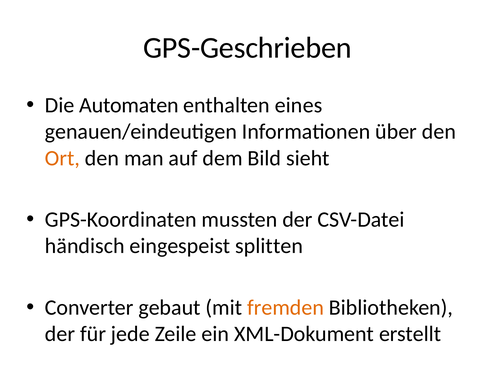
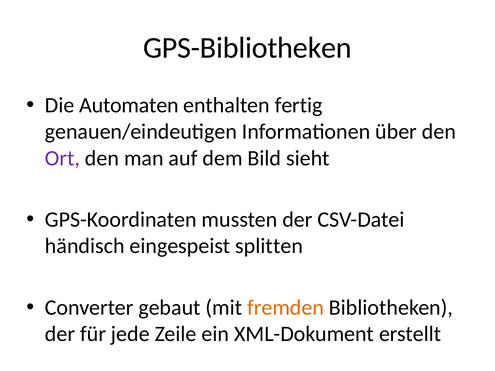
GPS-Geschrieben: GPS-Geschrieben -> GPS-Bibliotheken (247, 48)
eines: eines -> fertig (299, 105)
Ort colour: orange -> purple (62, 158)
